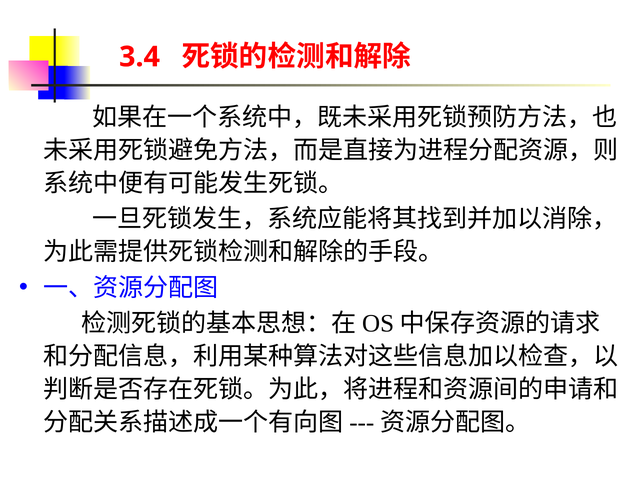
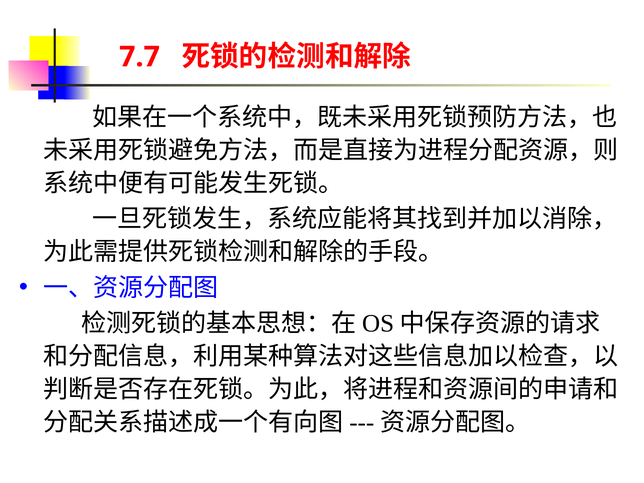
3.4: 3.4 -> 7.7 (140, 57)
